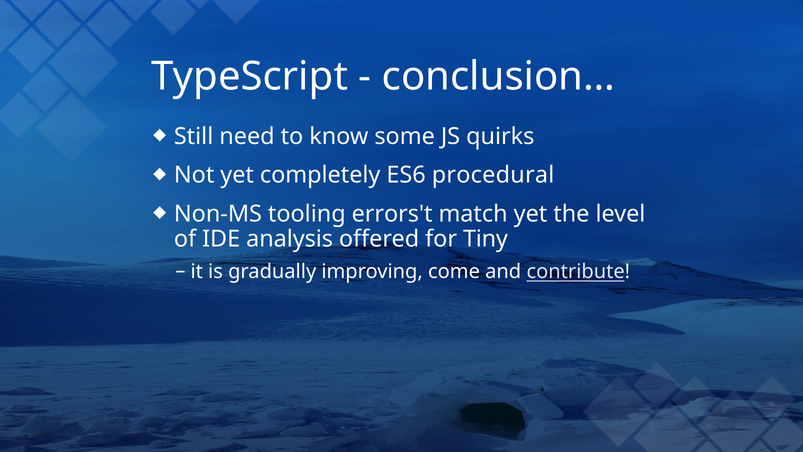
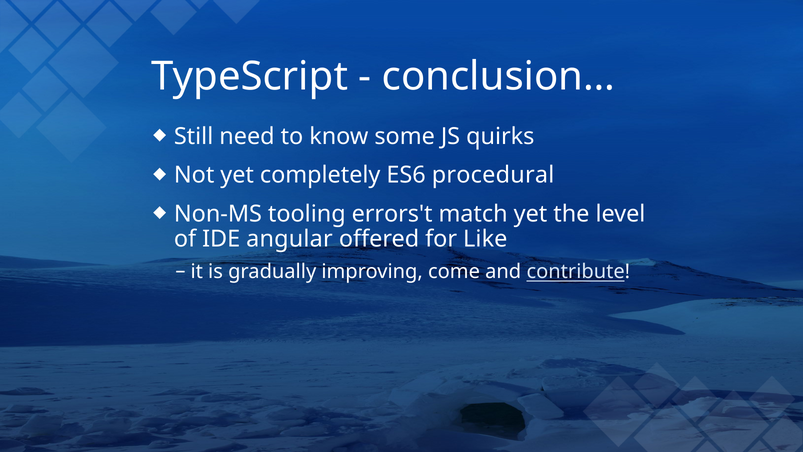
analysis: analysis -> angular (289, 239)
Tiny: Tiny -> Like (485, 239)
